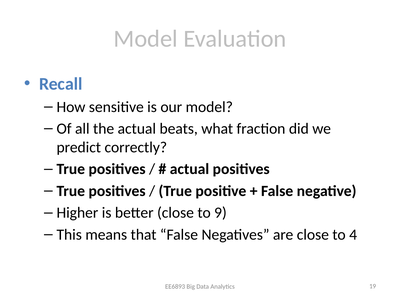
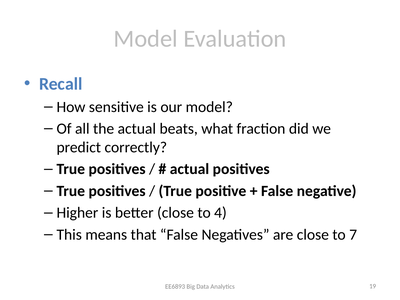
9: 9 -> 4 (220, 213)
4: 4 -> 7 (353, 235)
